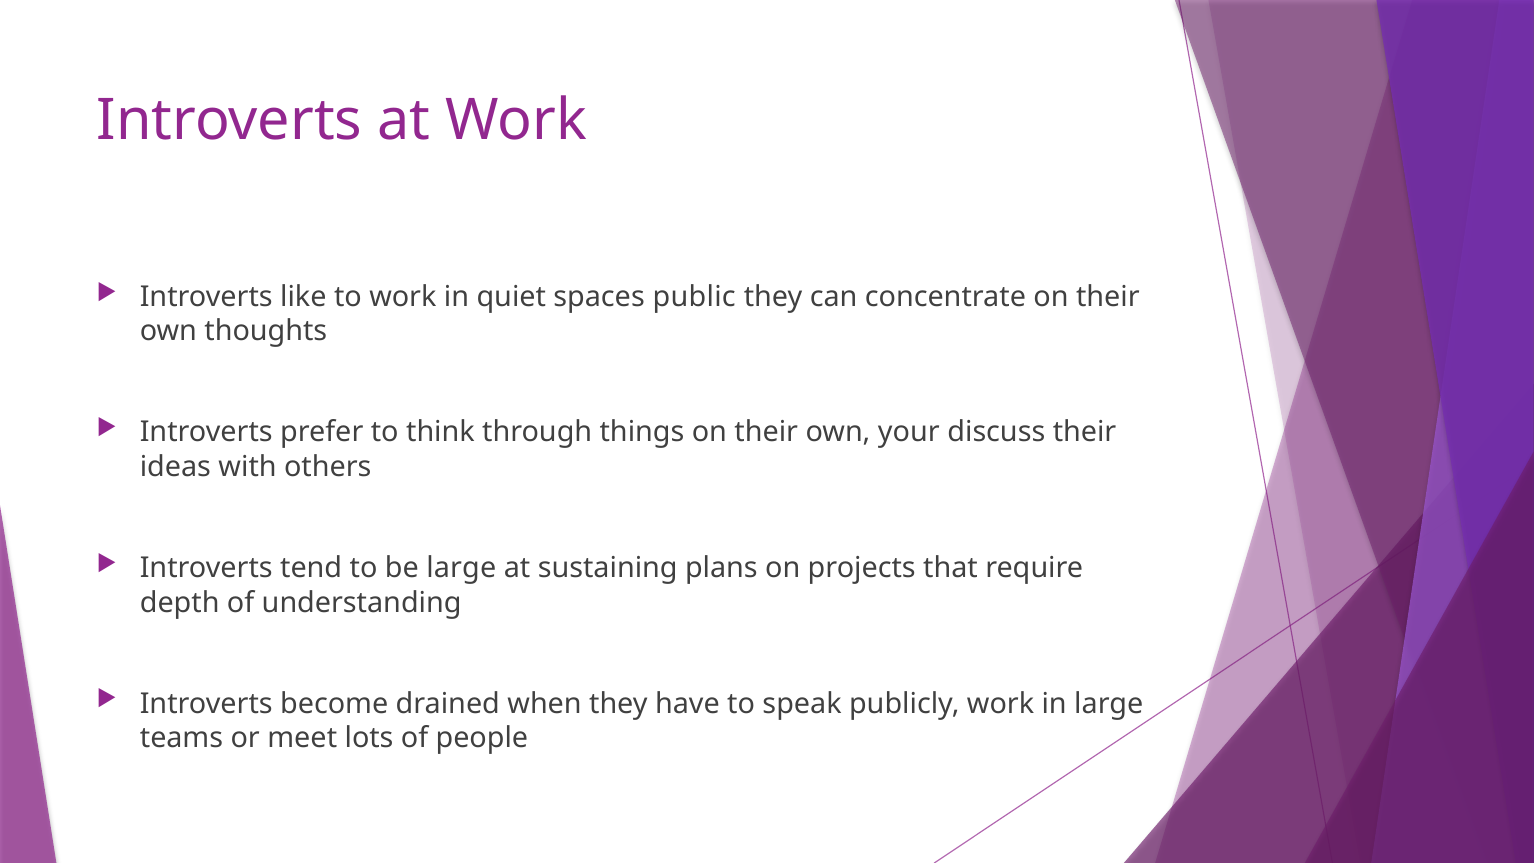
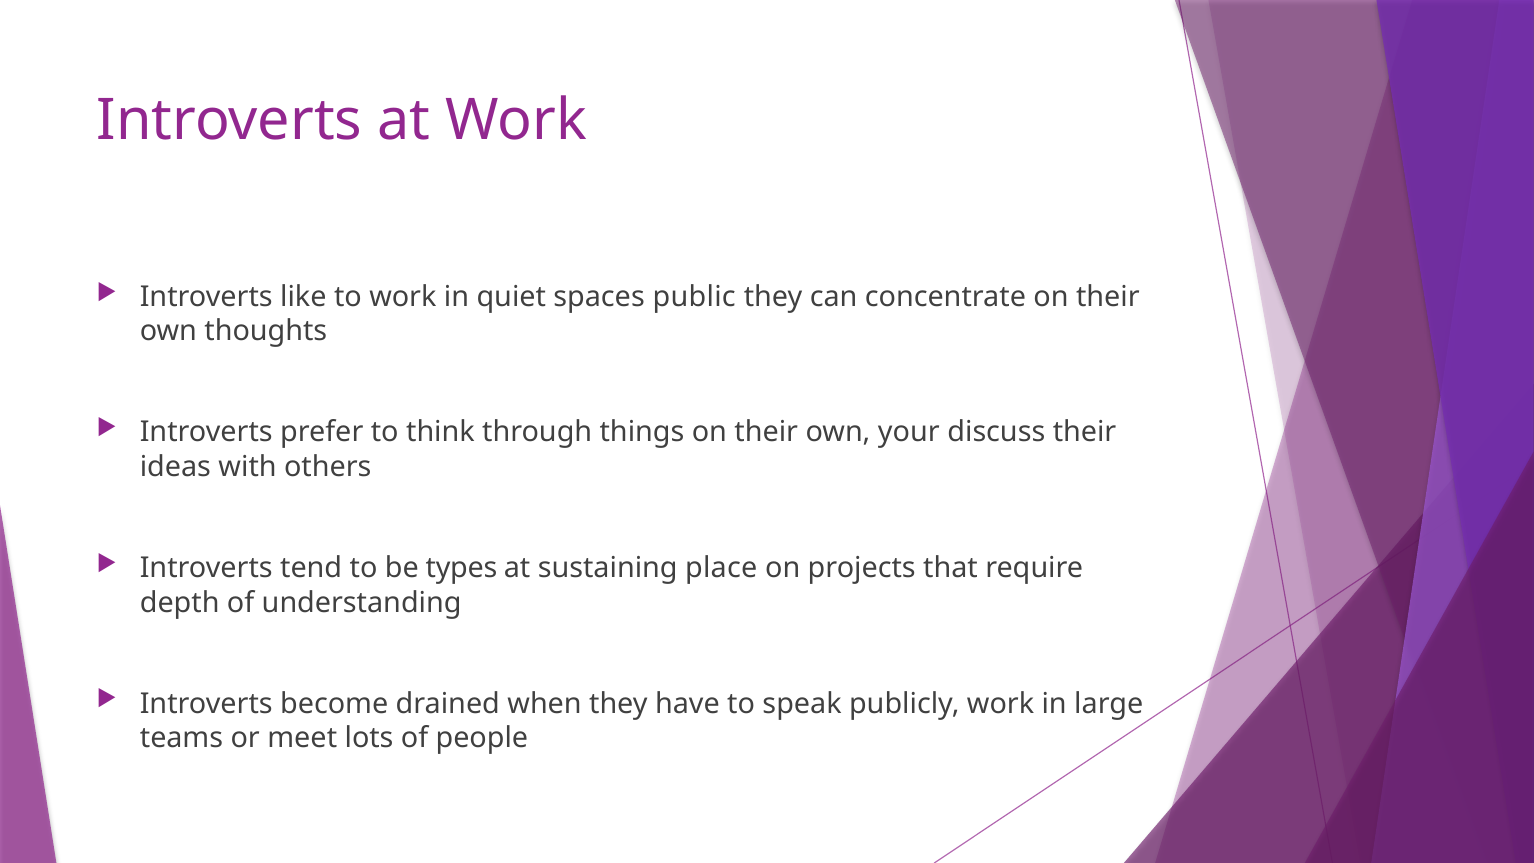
be large: large -> types (461, 568)
plans: plans -> place (721, 568)
